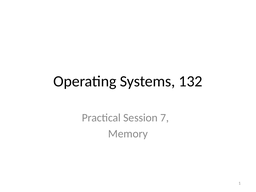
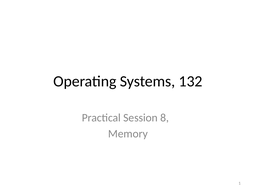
7: 7 -> 8 (165, 118)
